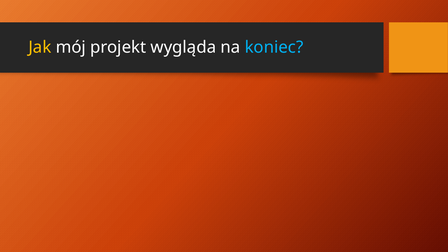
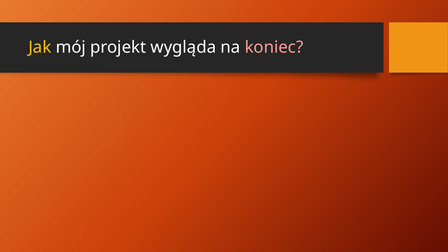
koniec colour: light blue -> pink (274, 47)
